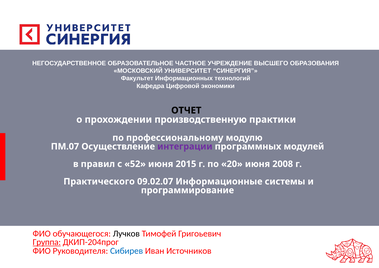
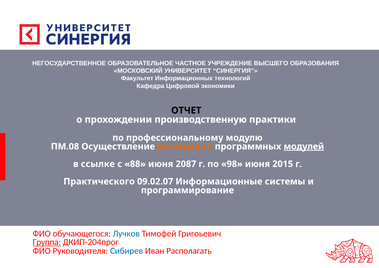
ПМ.07: ПМ.07 -> ПМ.08 (65, 147)
интеграции colour: purple -> orange (185, 147)
модулей underline: none -> present (304, 147)
правил: правил -> ссылке (98, 164)
52: 52 -> 88 (135, 164)
2015: 2015 -> 2087 (186, 164)
20: 20 -> 98 (232, 164)
2008: 2008 -> 2015 (283, 164)
Лучков colour: black -> blue (126, 234)
Источников: Источников -> Располагать (189, 251)
